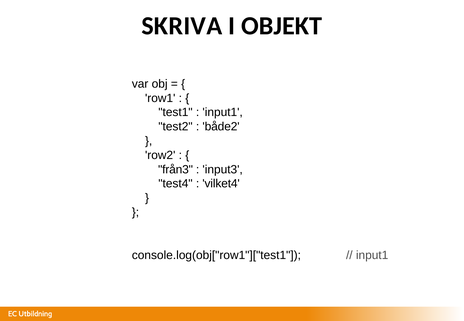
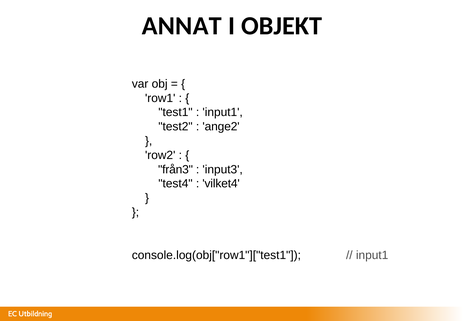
SKRIVA: SKRIVA -> ANNAT (182, 26)
både2: både2 -> ange2 (221, 127)
